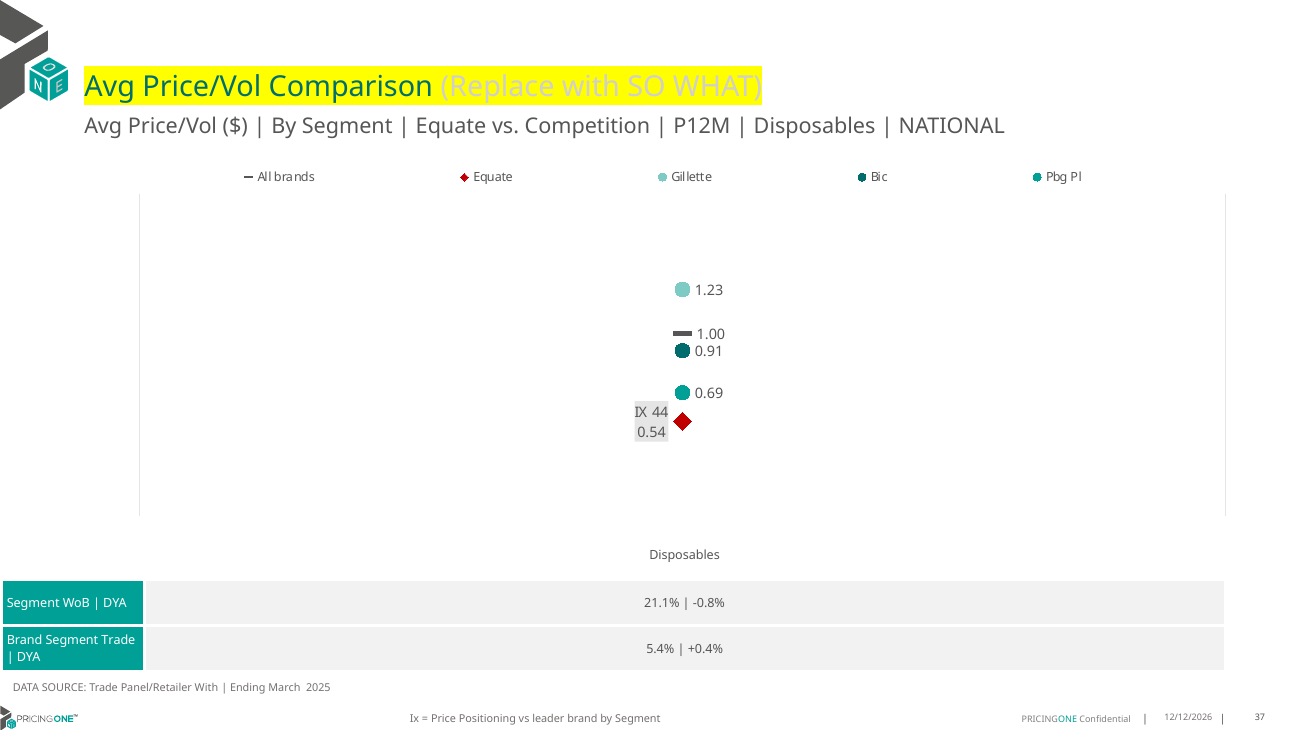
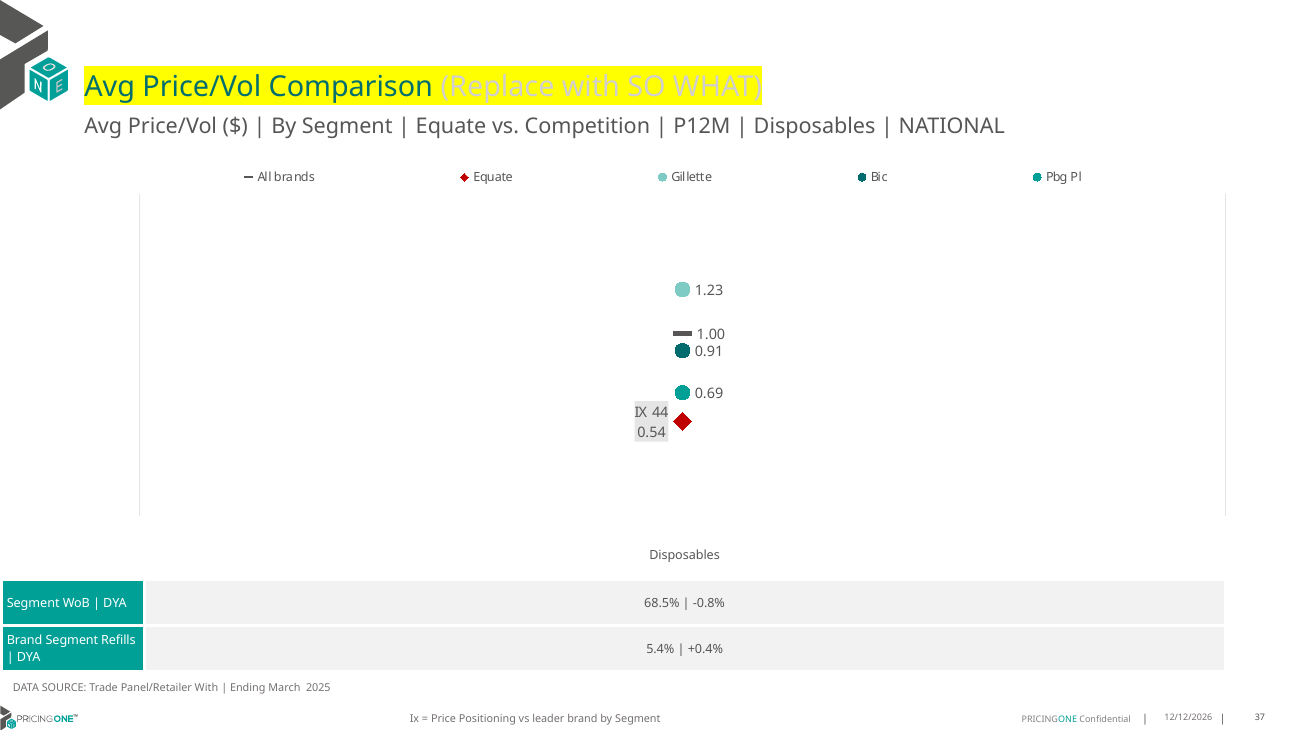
21.1%: 21.1% -> 68.5% (662, 603)
Segment Trade: Trade -> Refills (118, 640)
